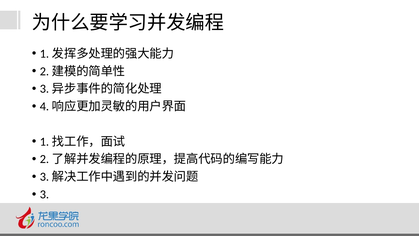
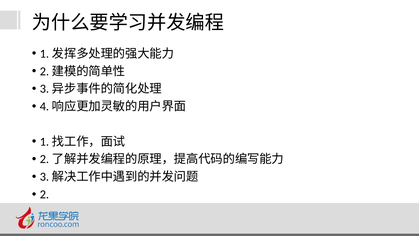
3: 3 -> 2 (44, 194)
